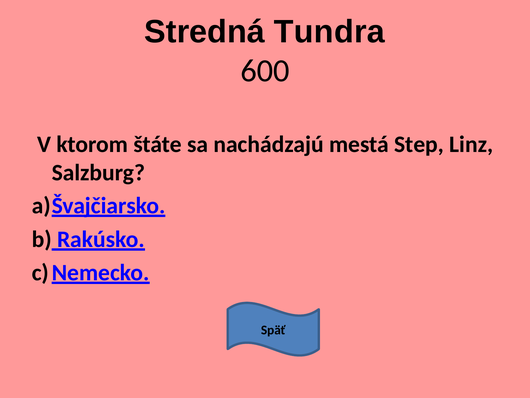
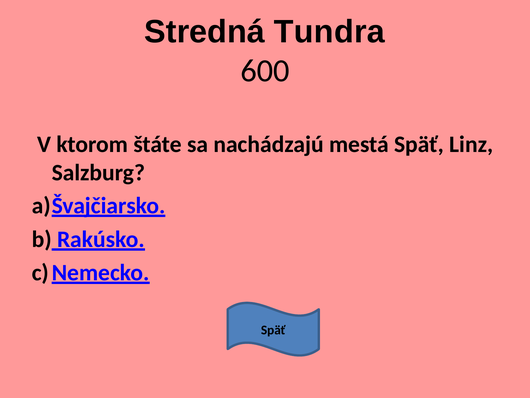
mestá Step: Step -> Späť (419, 144)
